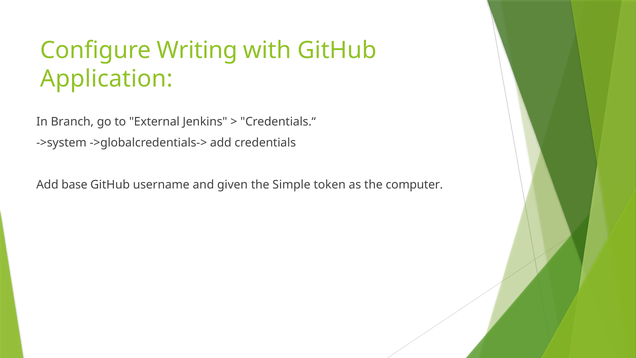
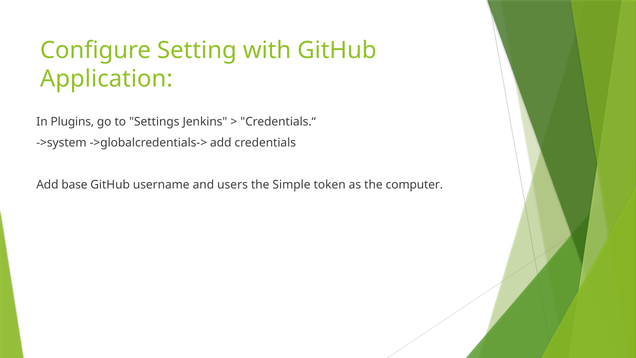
Writing: Writing -> Setting (197, 50)
Branch: Branch -> Plugins (72, 122)
External: External -> Settings (154, 122)
given: given -> users (233, 185)
